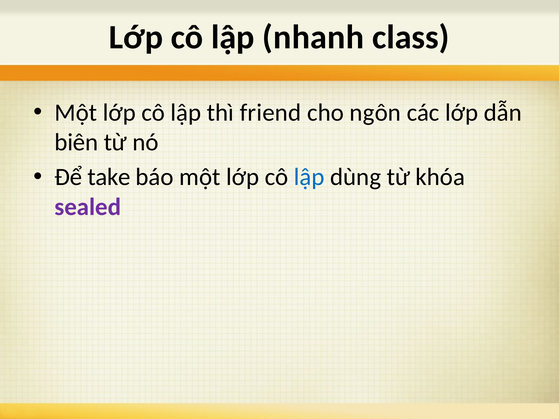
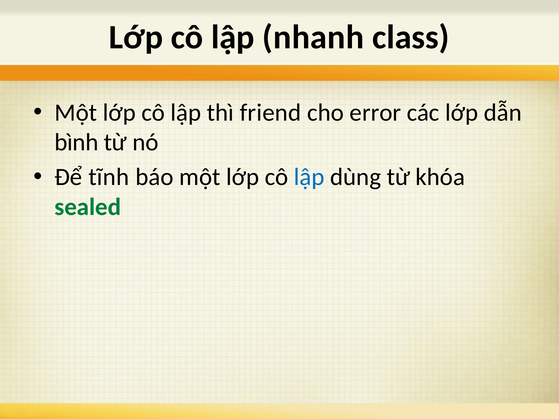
ngôn: ngôn -> error (375, 113)
biên: biên -> bình (76, 142)
take: take -> tĩnh (109, 177)
sealed colour: purple -> green (88, 207)
